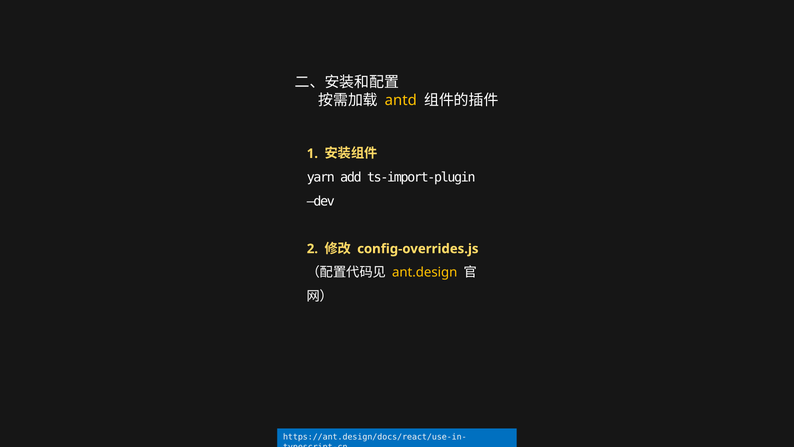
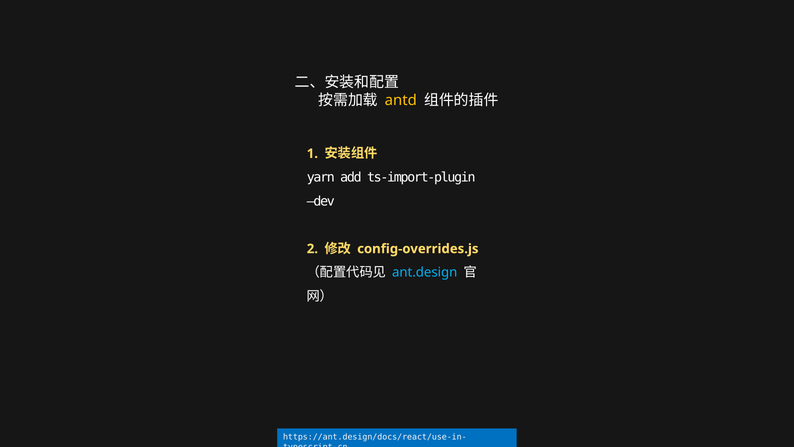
ant.design colour: yellow -> light blue (425, 272)
